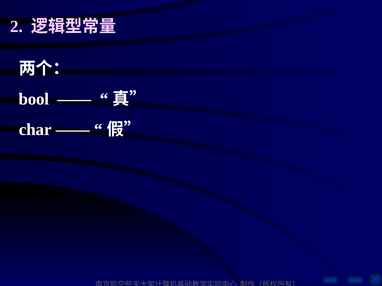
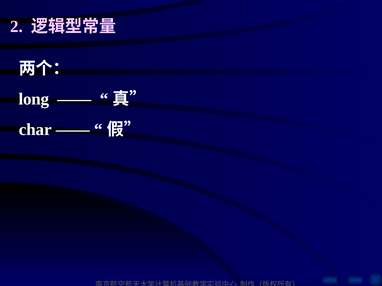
bool: bool -> long (34, 99)
